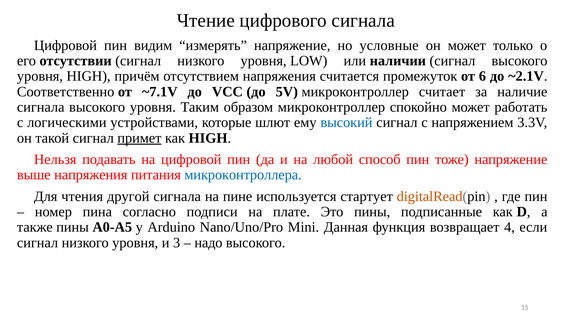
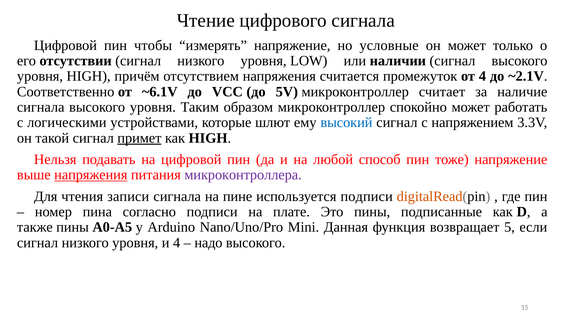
видим: видим -> чтобы (153, 45)
от 6: 6 -> 4 (482, 76)
~7.1V: ~7.1V -> ~6.1V (160, 92)
напряжения underline: none -> present (91, 175)
микроконтроллера colour: blue -> purple (243, 175)
другой: другой -> записи (128, 196)
используется стартует: стартует -> подписи (367, 196)
4: 4 -> 5 (509, 227)
и 3: 3 -> 4 (177, 242)
